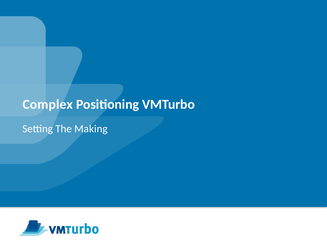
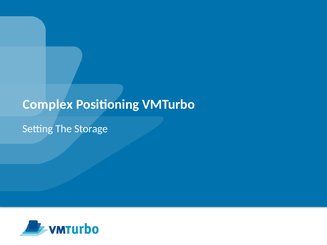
Making: Making -> Storage (91, 129)
